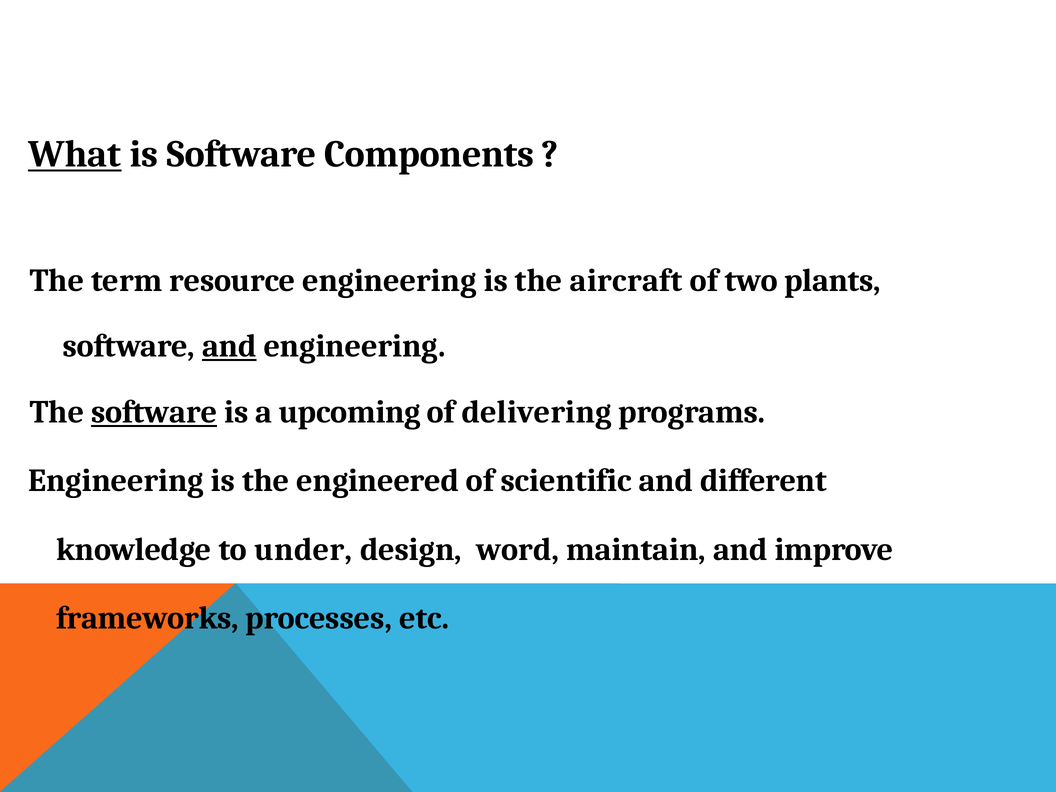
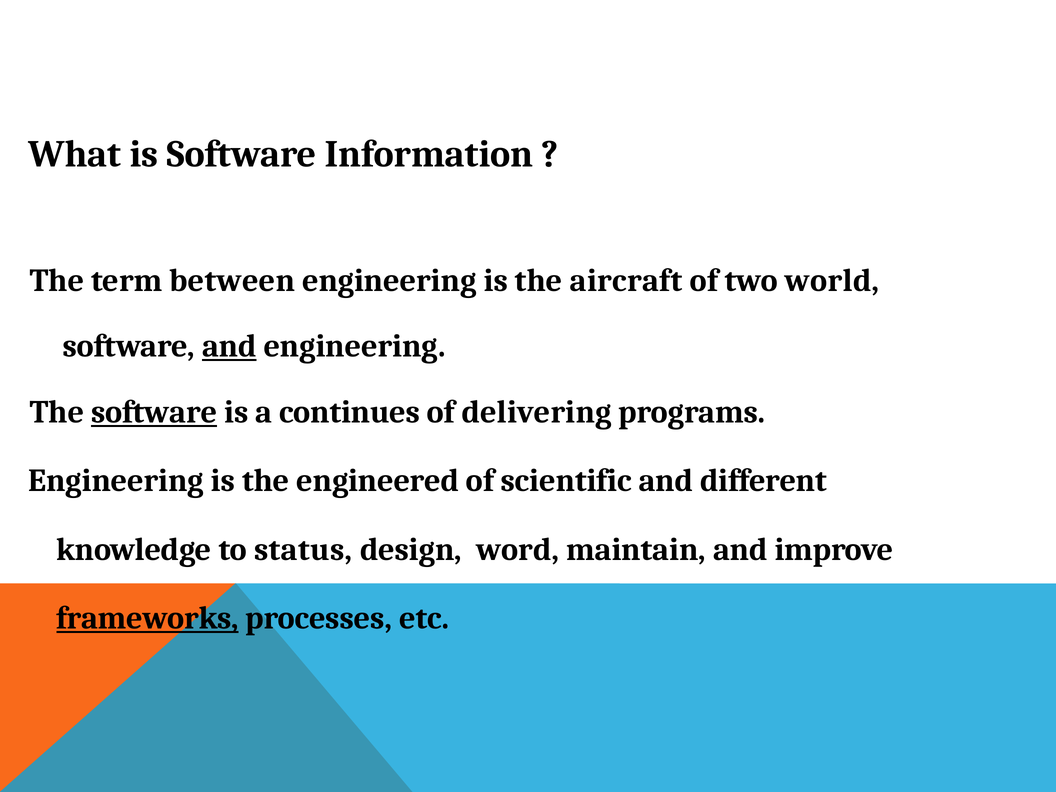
What underline: present -> none (75, 154)
Components: Components -> Information (429, 154)
resource: resource -> between (232, 281)
plants: plants -> world (832, 281)
upcoming: upcoming -> continues (350, 412)
under: under -> status (303, 549)
frameworks underline: none -> present (148, 618)
